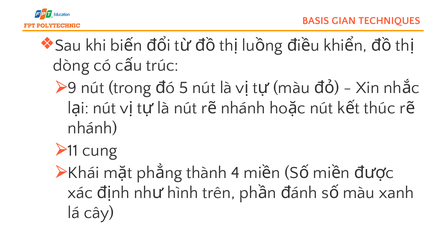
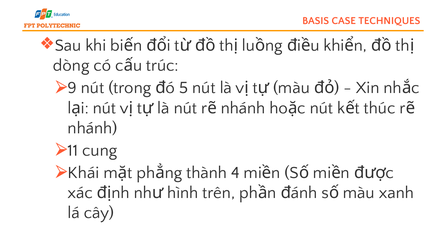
GIAN: GIAN -> CASE (344, 21)
